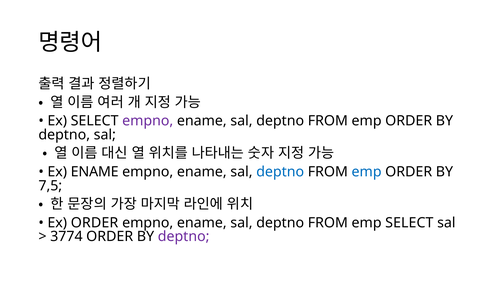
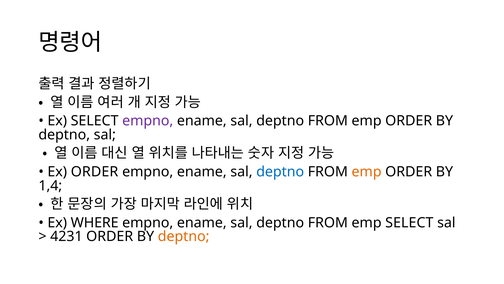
Ex ENAME: ENAME -> ORDER (95, 172)
emp colour: blue -> orange (367, 172)
7,5: 7,5 -> 1,4 (50, 185)
Ex ORDER: ORDER -> WHERE (95, 222)
3774: 3774 -> 4231 (66, 236)
deptno colour: purple -> orange (184, 236)
